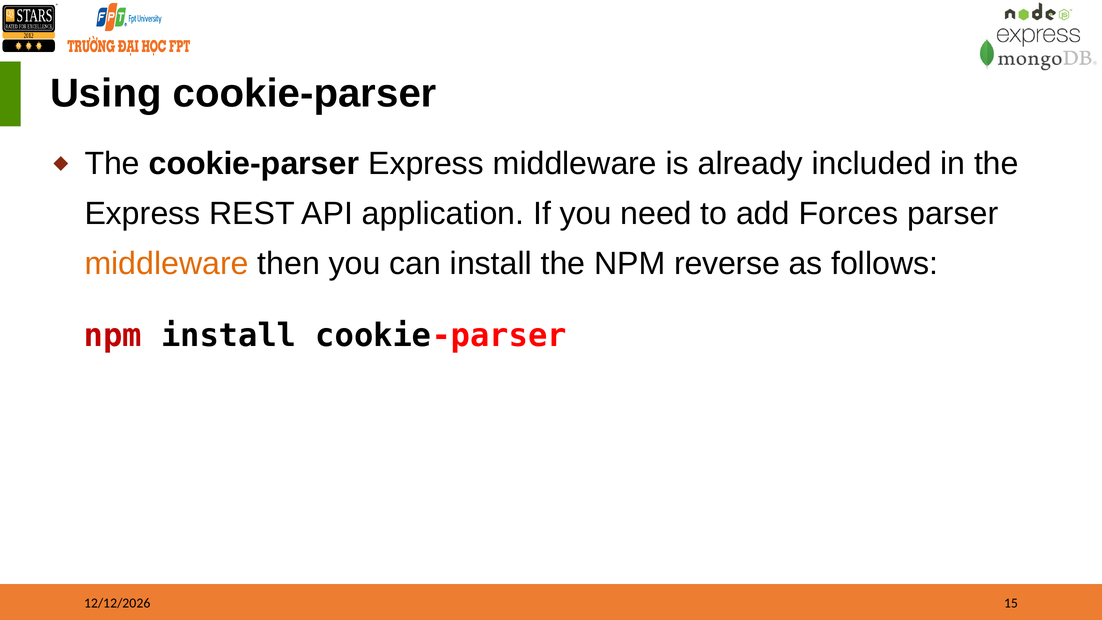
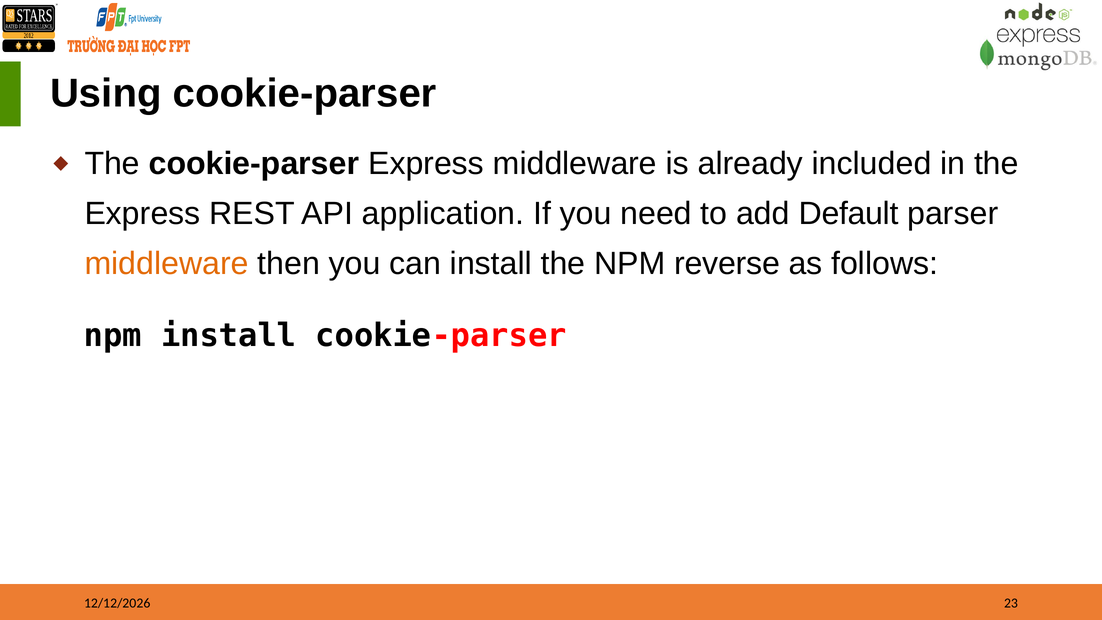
Forces: Forces -> Default (849, 214)
npm colour: red -> black (113, 336)
15: 15 -> 23 (1011, 603)
